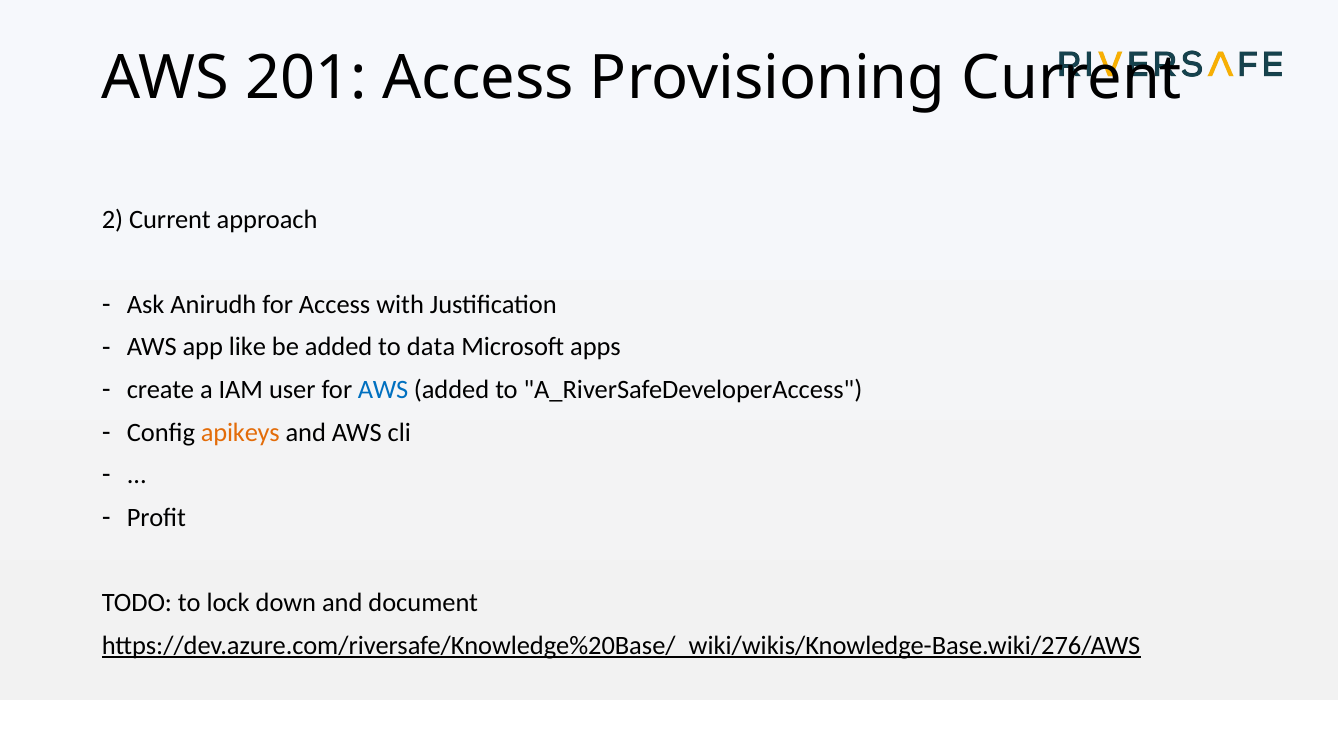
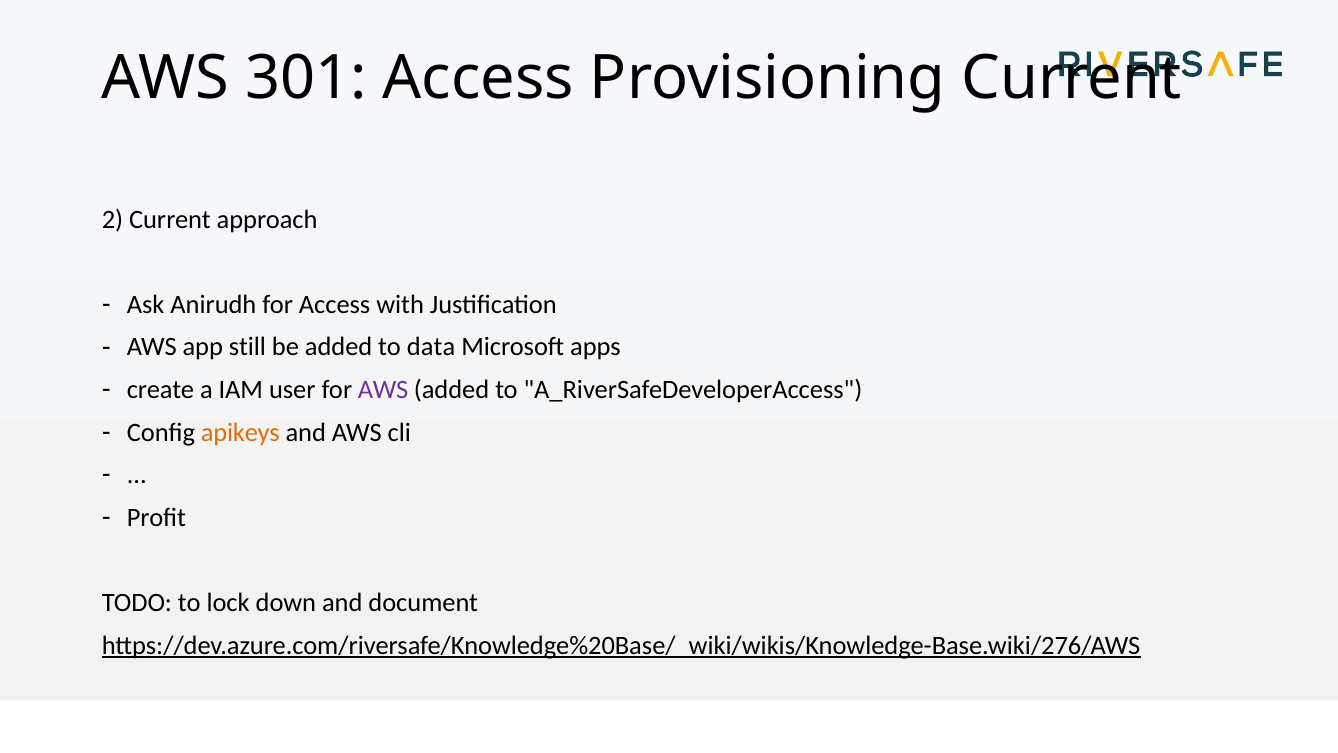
201: 201 -> 301 (306, 78)
like: like -> still (247, 347)
AWS colour: blue -> purple (383, 390)
